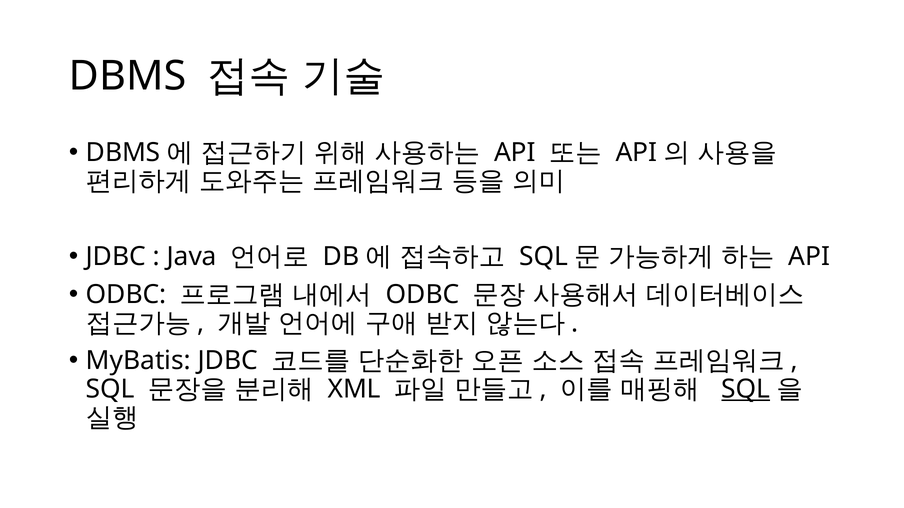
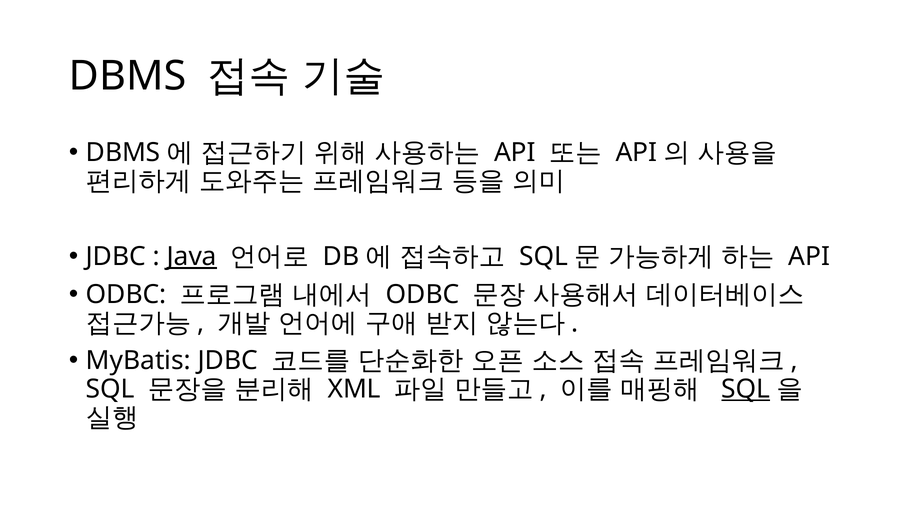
Java underline: none -> present (192, 257)
